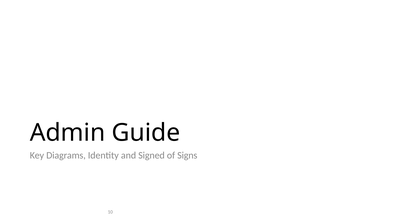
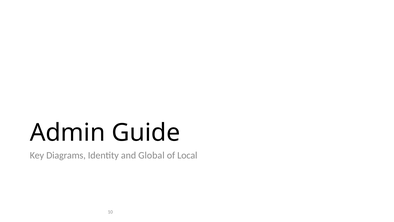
Signed: Signed -> Global (151, 155)
Signs: Signs -> Local (187, 155)
